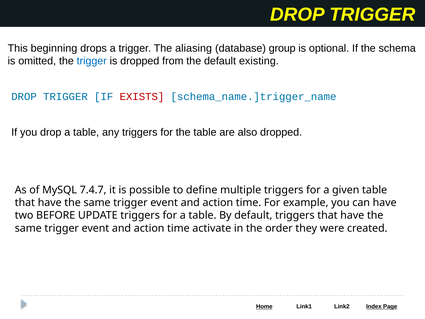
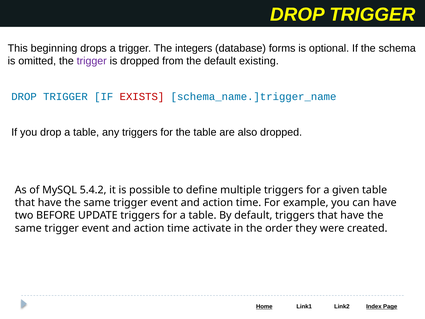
aliasing: aliasing -> integers (194, 48)
group: group -> forms (282, 48)
trigger colour: blue -> purple (92, 61)
7.4.7: 7.4.7 -> 5.4.2 (93, 190)
